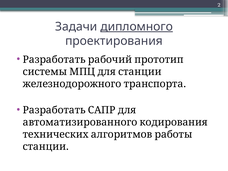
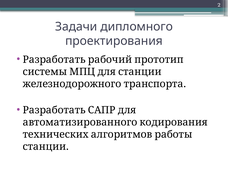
дипломного underline: present -> none (137, 27)
